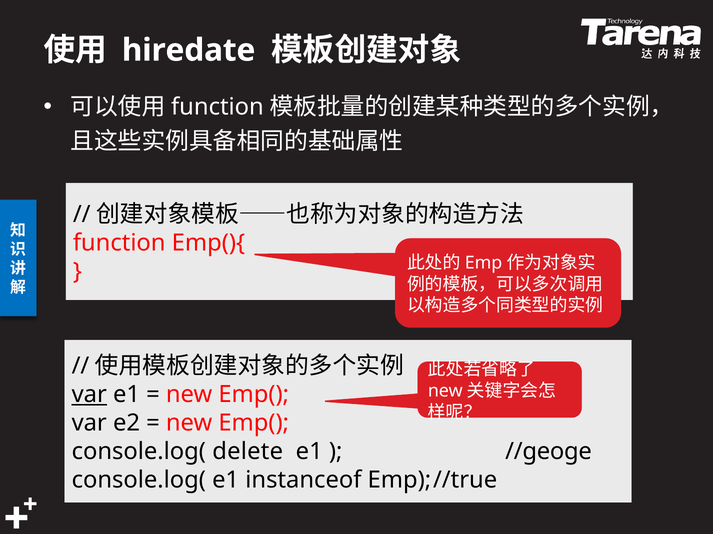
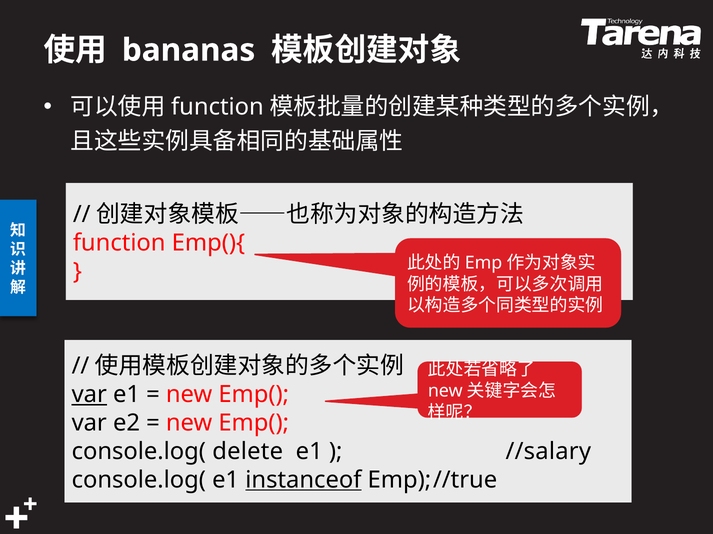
hiredate: hiredate -> bananas (189, 50)
//geoge: //geoge -> //salary (548, 452)
instanceof underline: none -> present (303, 480)
